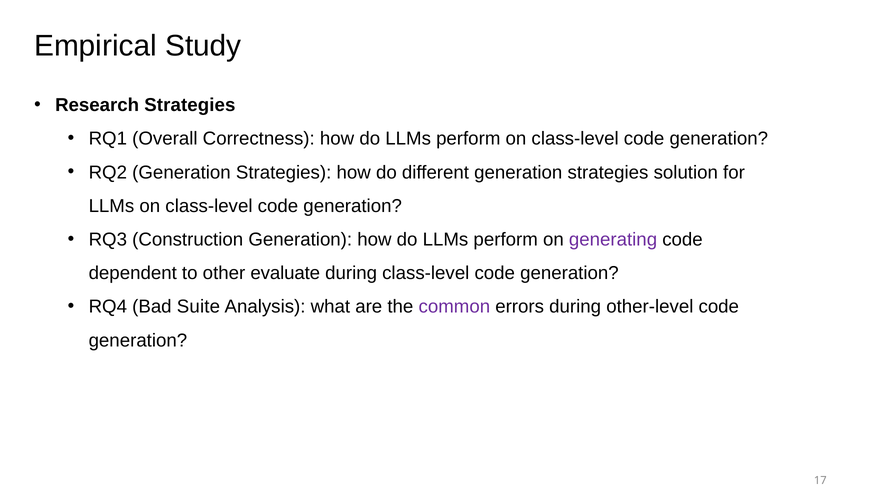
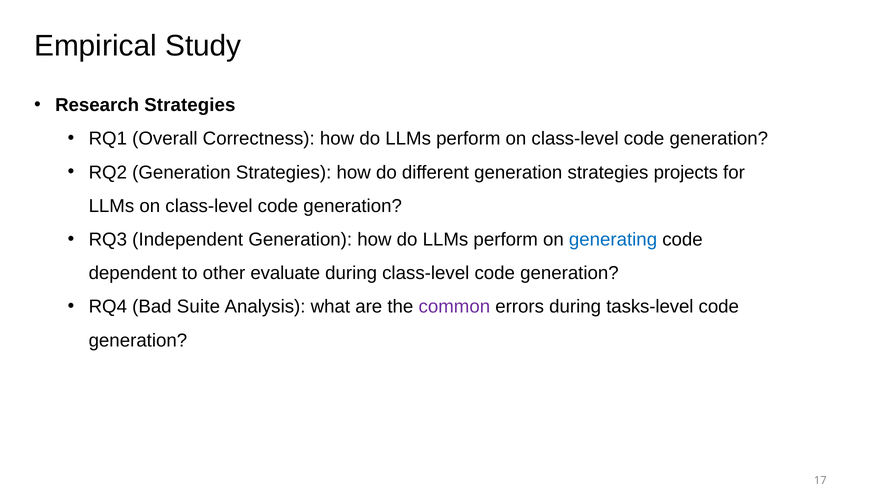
solution: solution -> projects (686, 172)
Construction: Construction -> Independent (188, 239)
generating colour: purple -> blue (613, 239)
other-level: other-level -> tasks-level (650, 306)
